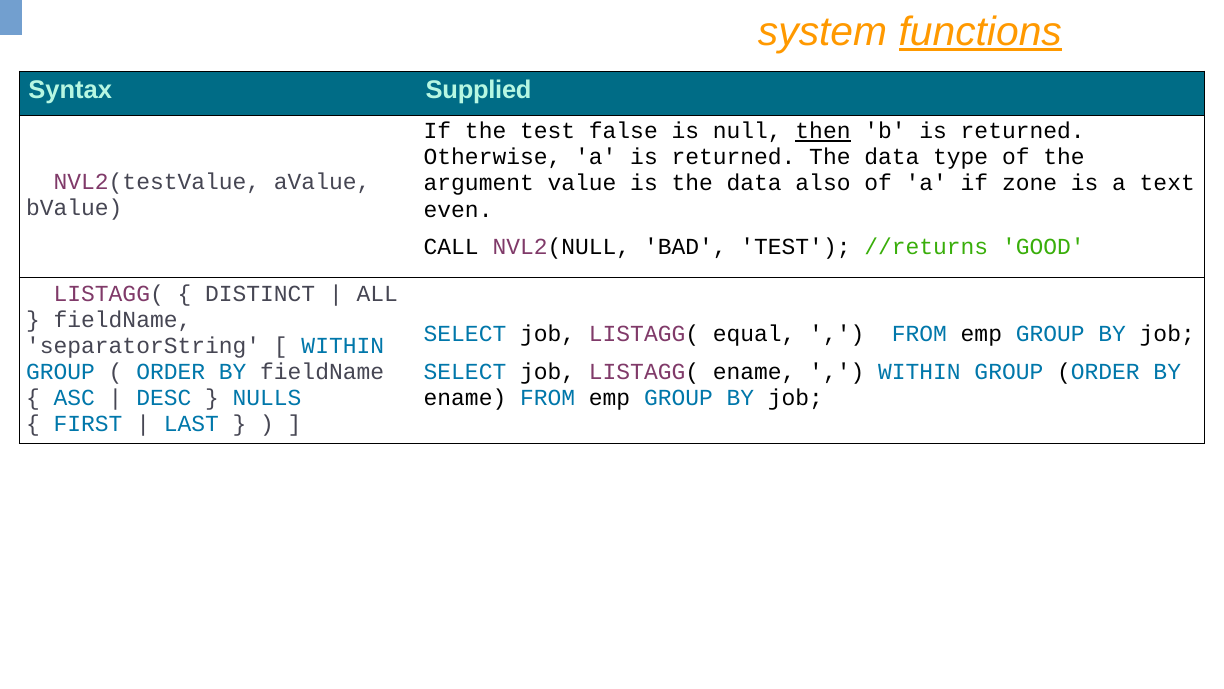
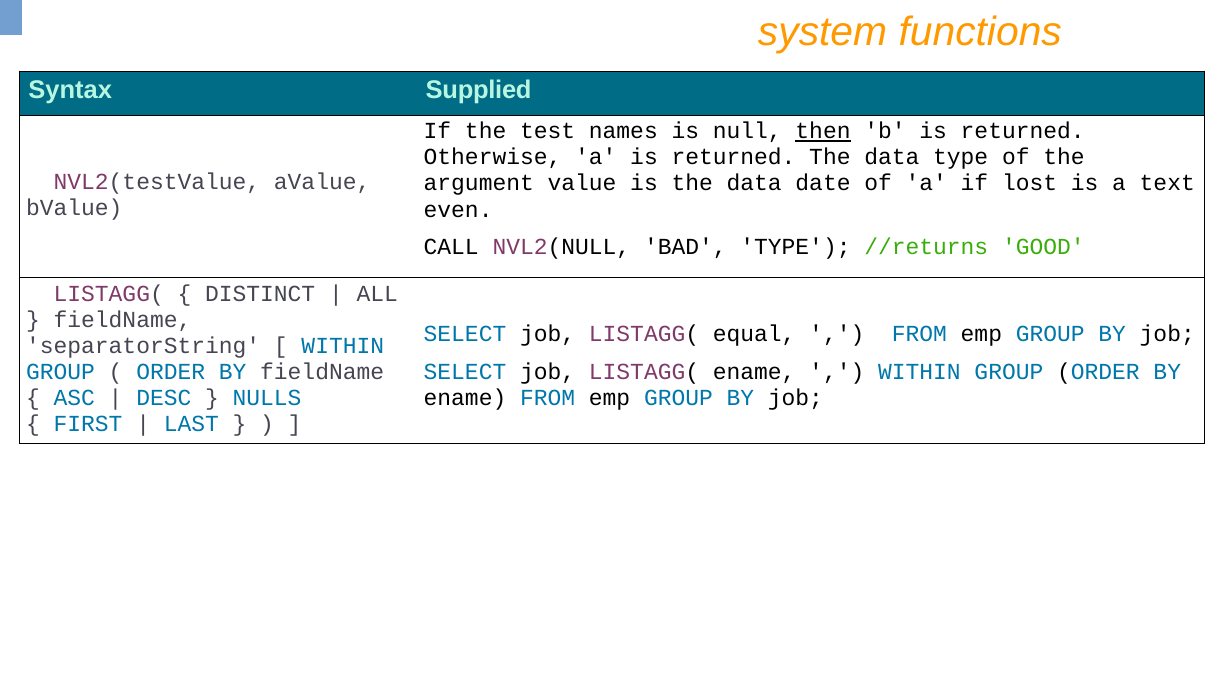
functions underline: present -> none (980, 32)
false: false -> names (623, 131)
also: also -> date (823, 183)
zone: zone -> lost (1030, 183)
BAD TEST: TEST -> TYPE (795, 247)
